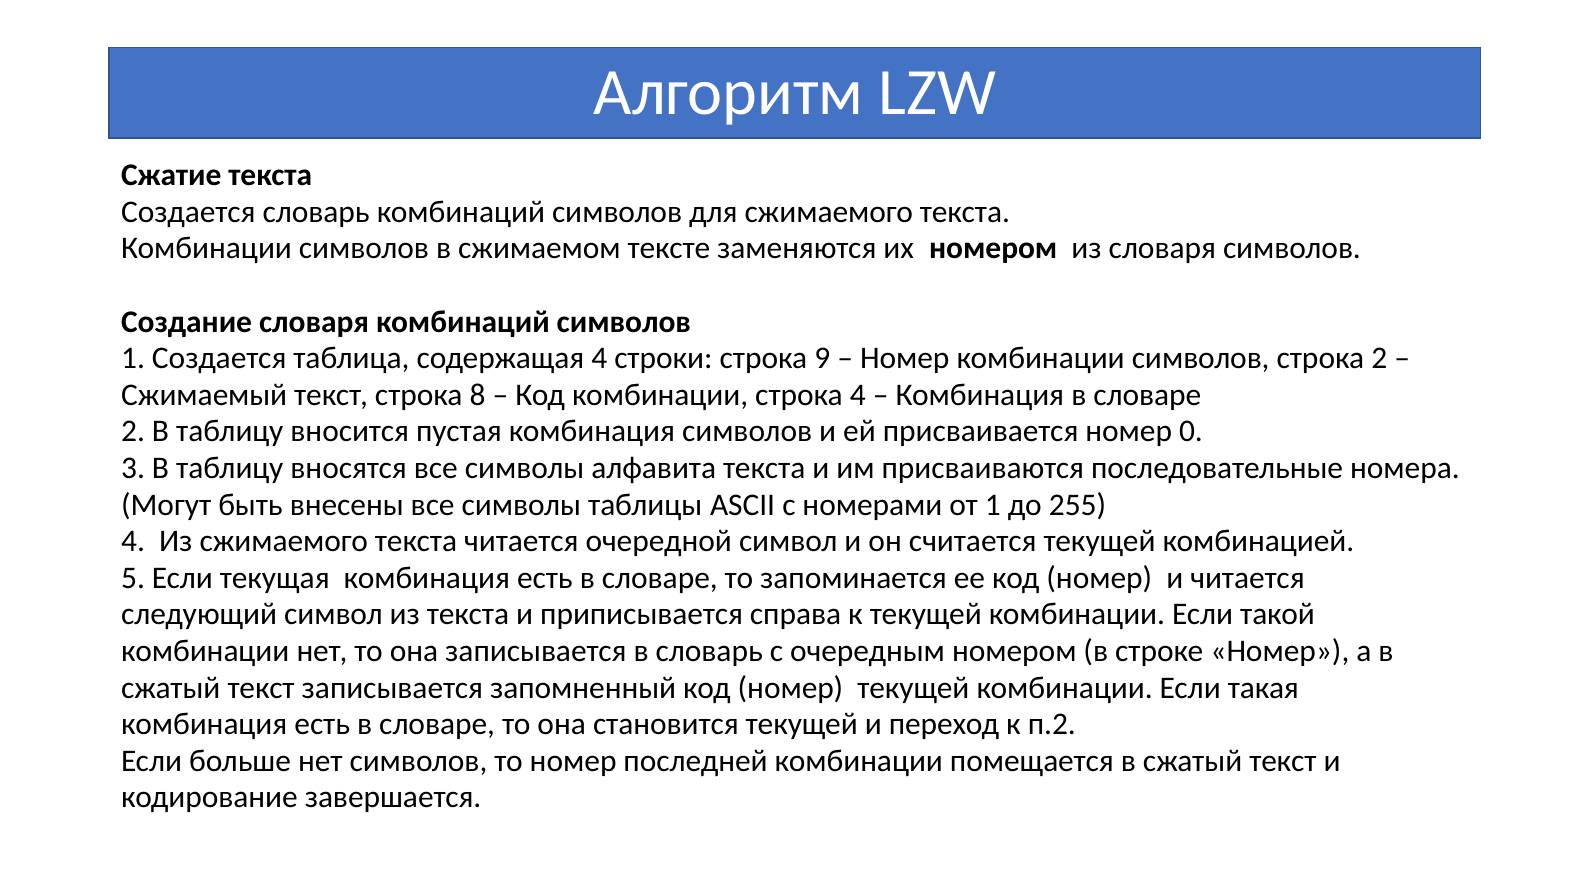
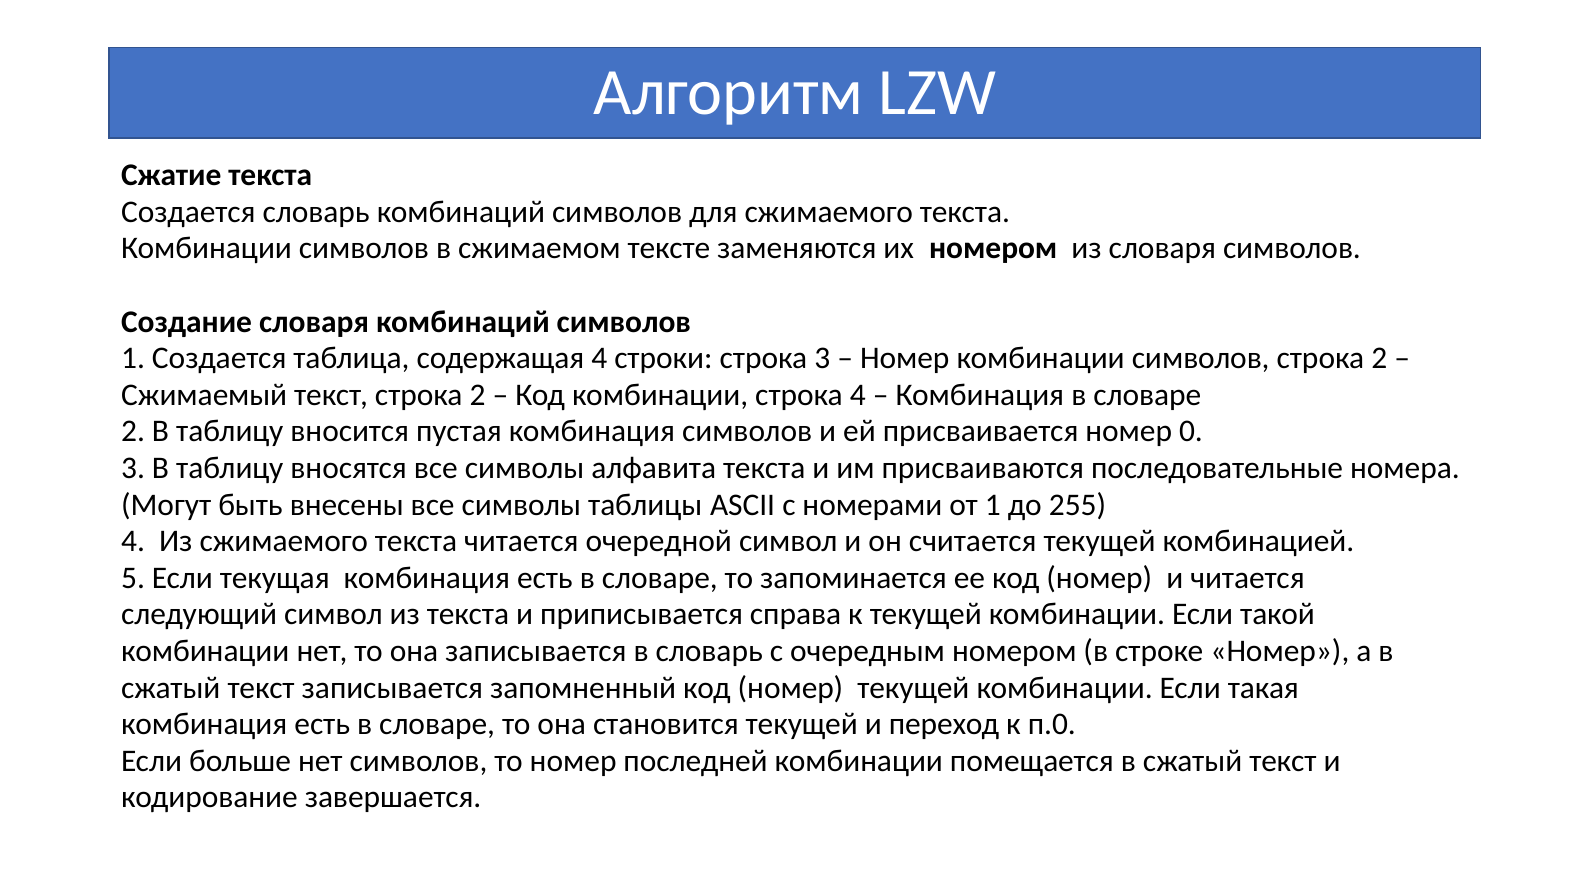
строка 9: 9 -> 3 (822, 358)
текст строка 8: 8 -> 2 (478, 395)
п.2: п.2 -> п.0 (1052, 725)
